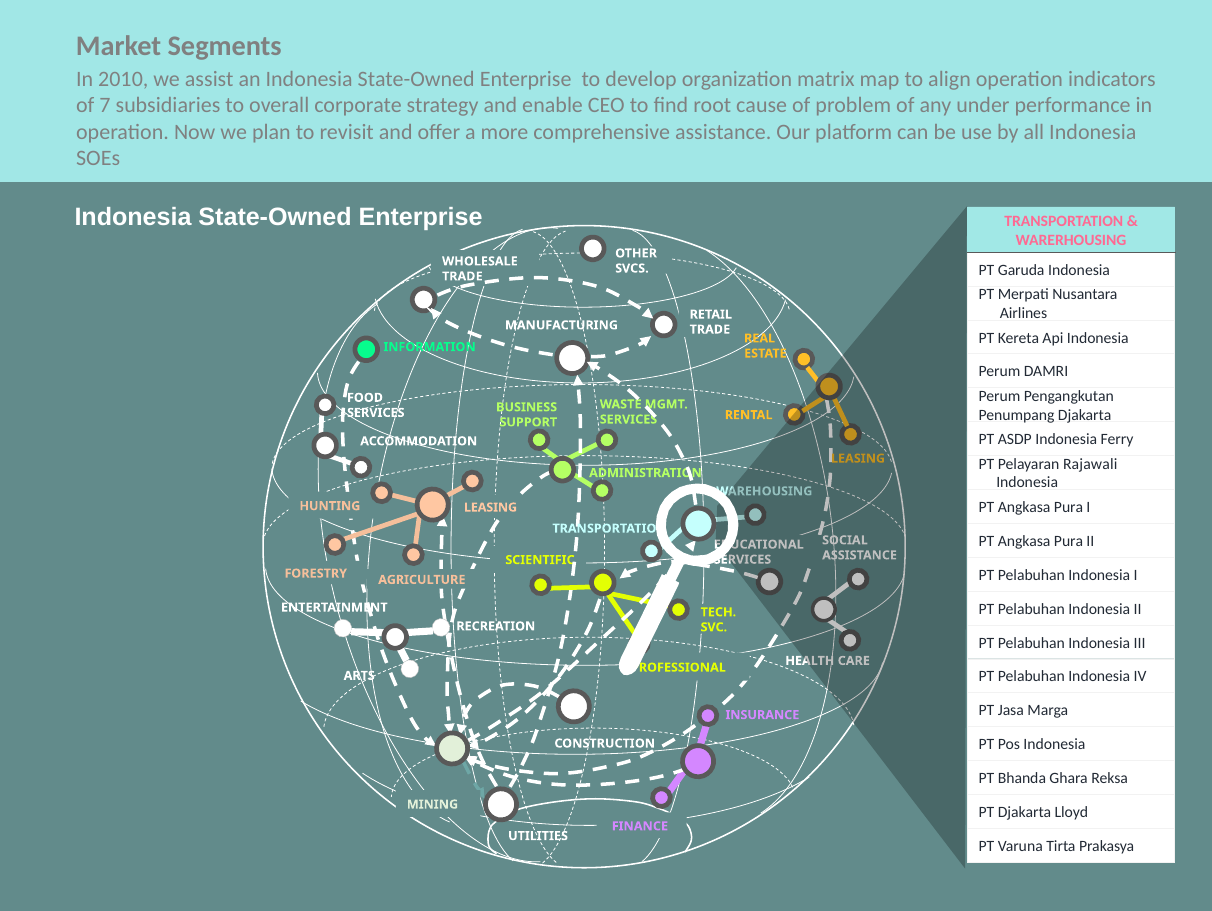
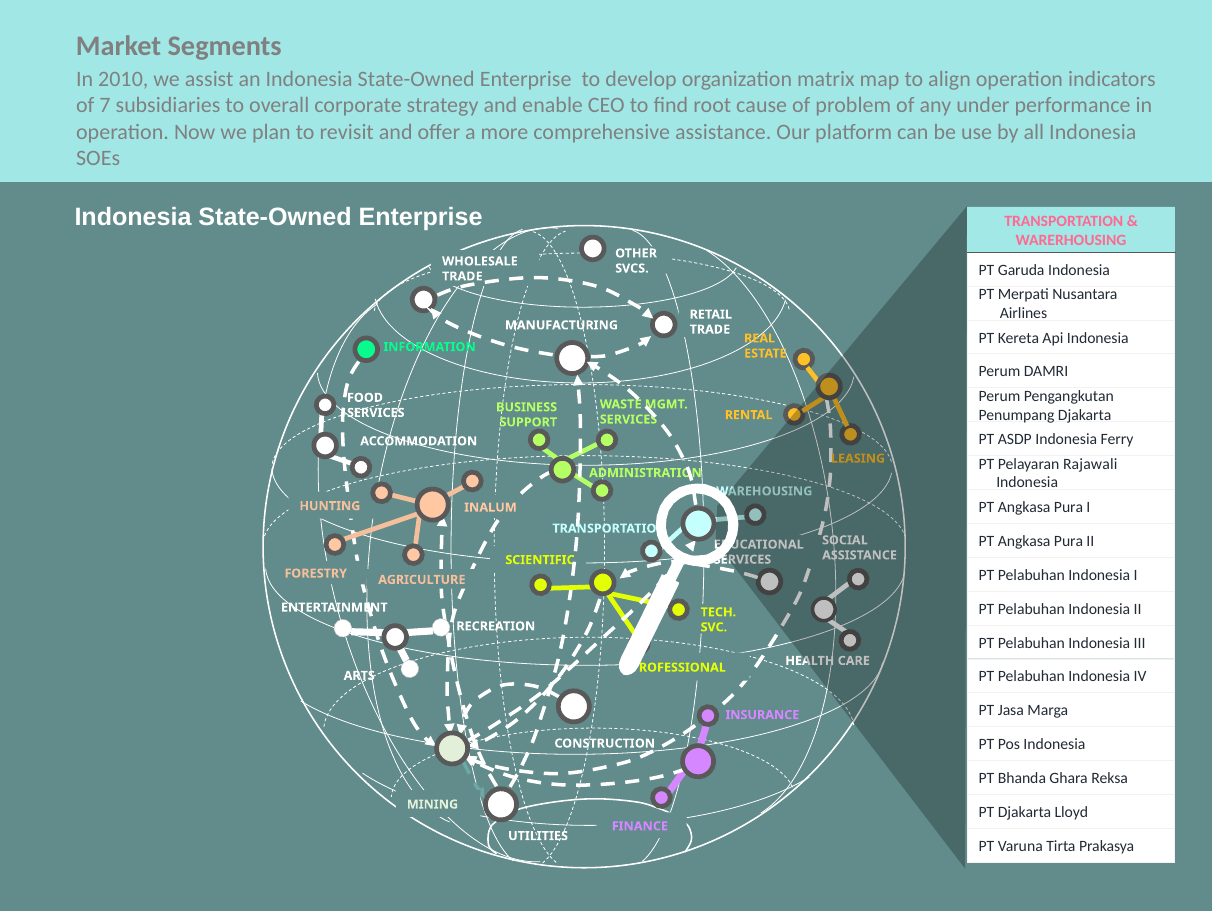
LEASING: LEASING -> INALUM (490, 507)
